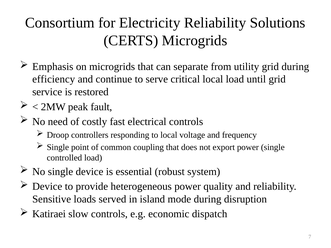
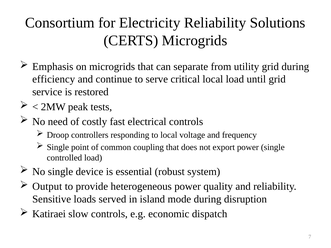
fault: fault -> tests (101, 107)
Device: Device -> Output (47, 187)
